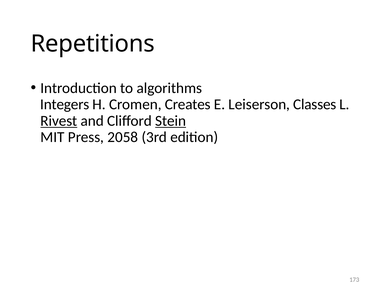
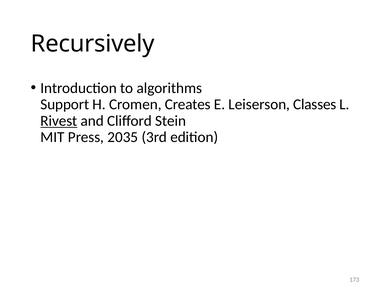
Repetitions: Repetitions -> Recursively (93, 44)
Integers: Integers -> Support (65, 104)
Stein underline: present -> none (171, 121)
2058: 2058 -> 2035 (123, 137)
